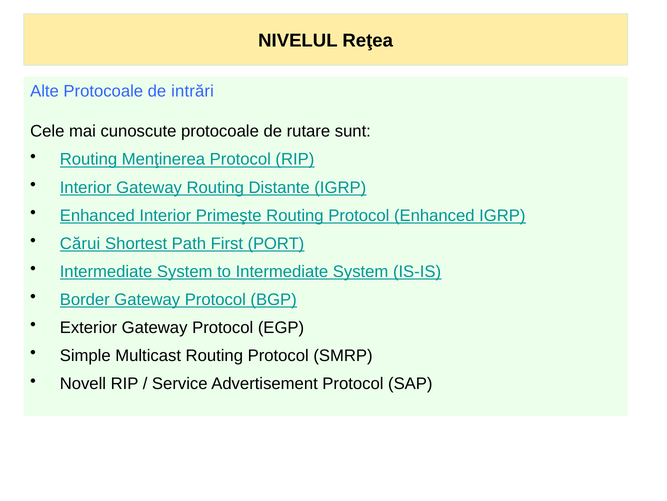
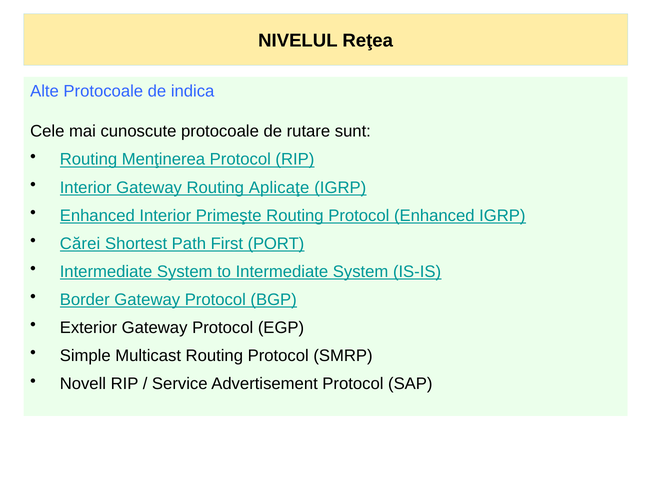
intrări: intrări -> indica (193, 91)
Distante: Distante -> Aplicaţe (279, 187)
Cărui: Cărui -> Cărei (80, 243)
